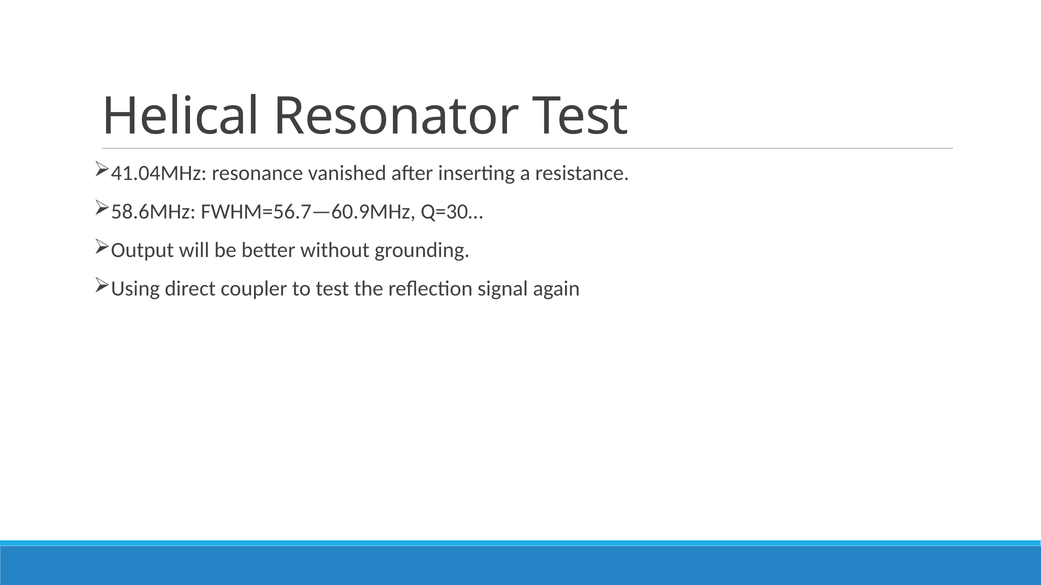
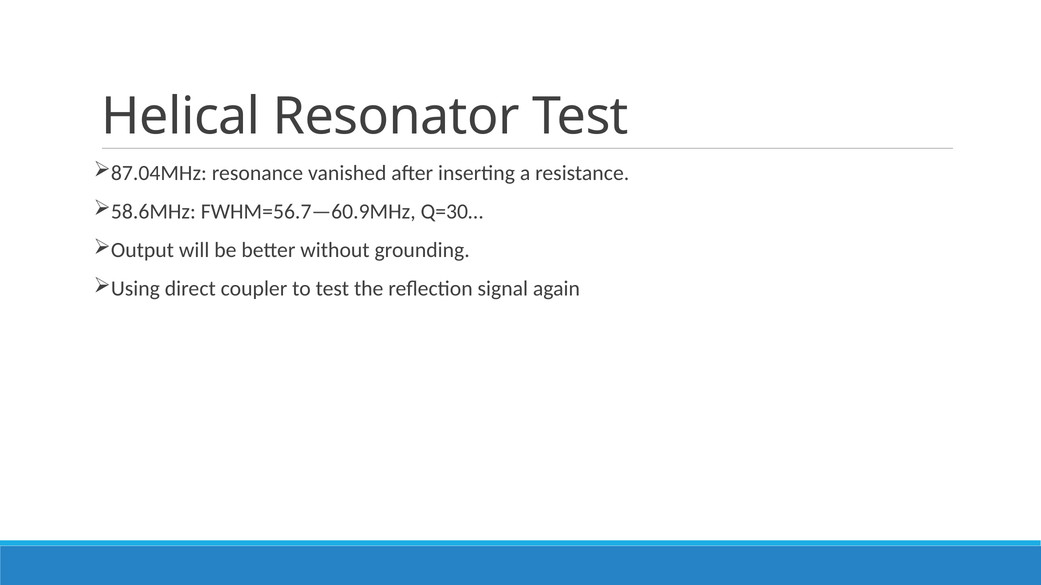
41.04MHz: 41.04MHz -> 87.04MHz (159, 173)
